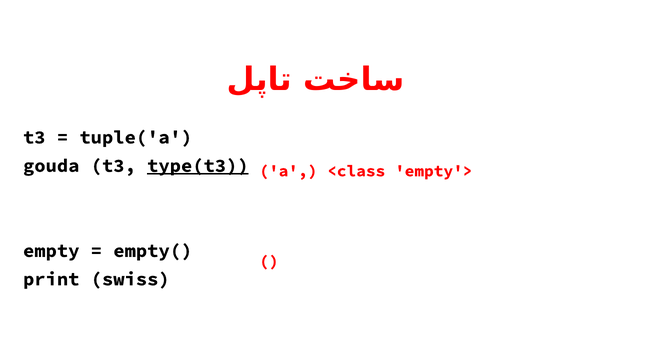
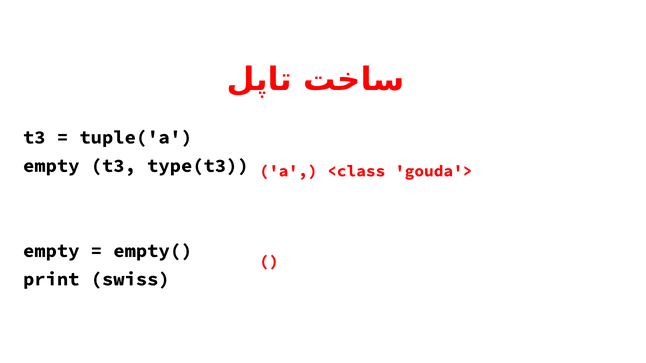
gouda: gouda -> empty (51, 166)
type(t3 underline: present -> none (198, 166)
empty'>: empty'> -> gouda'> (434, 171)
